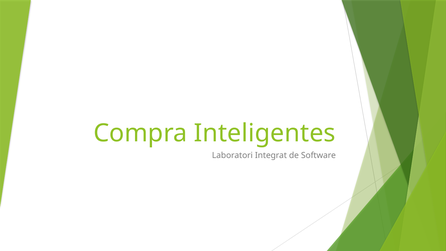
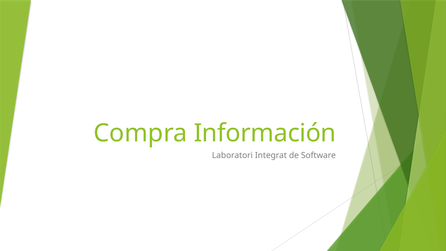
Inteligentes: Inteligentes -> Información (265, 133)
